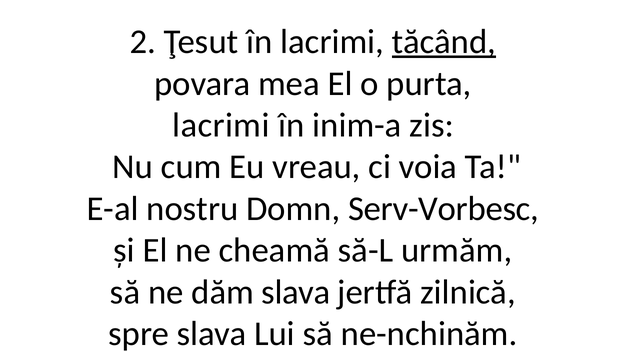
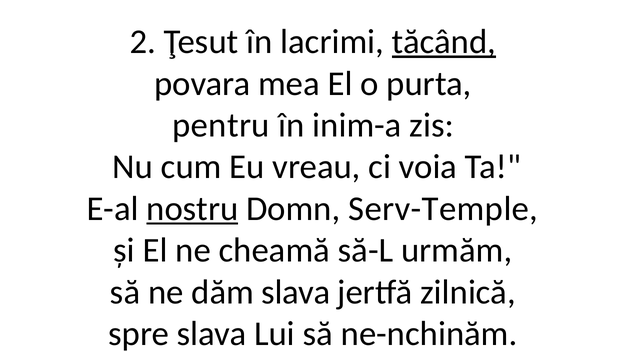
lacrimi: lacrimi -> pentru (221, 125)
nostru underline: none -> present (192, 209)
Serv-Vorbesc: Serv-Vorbesc -> Serv-Temple (443, 209)
